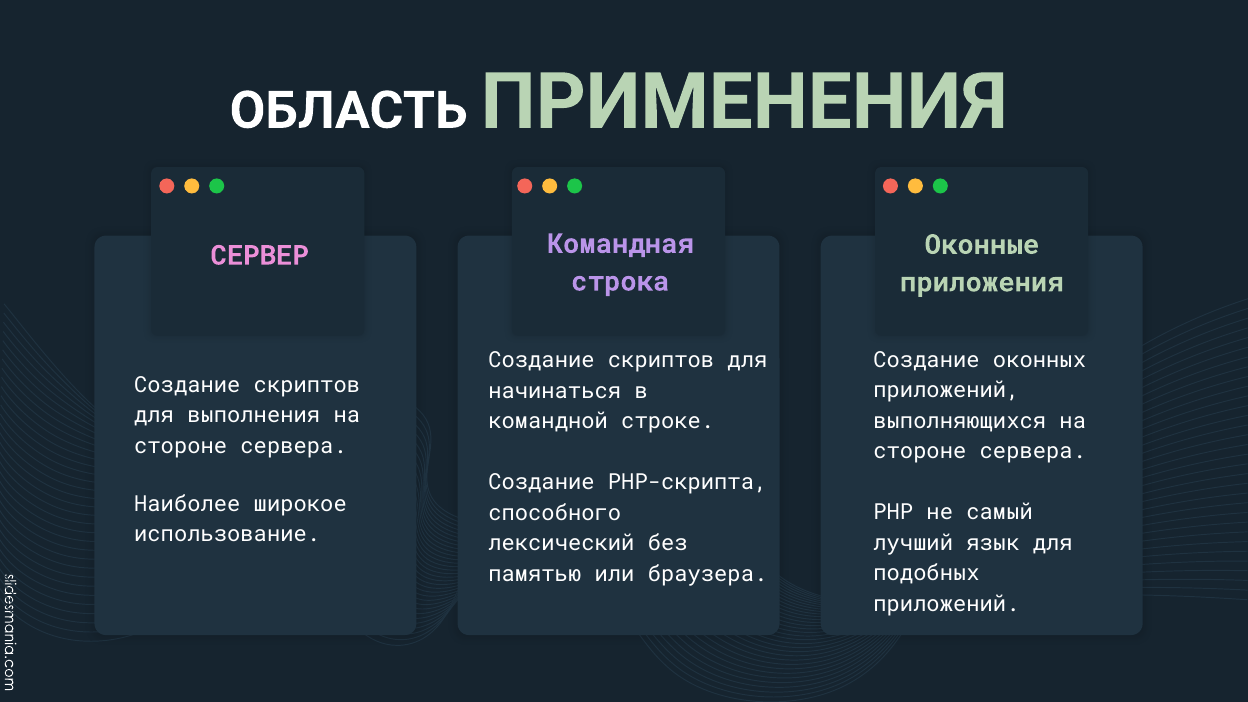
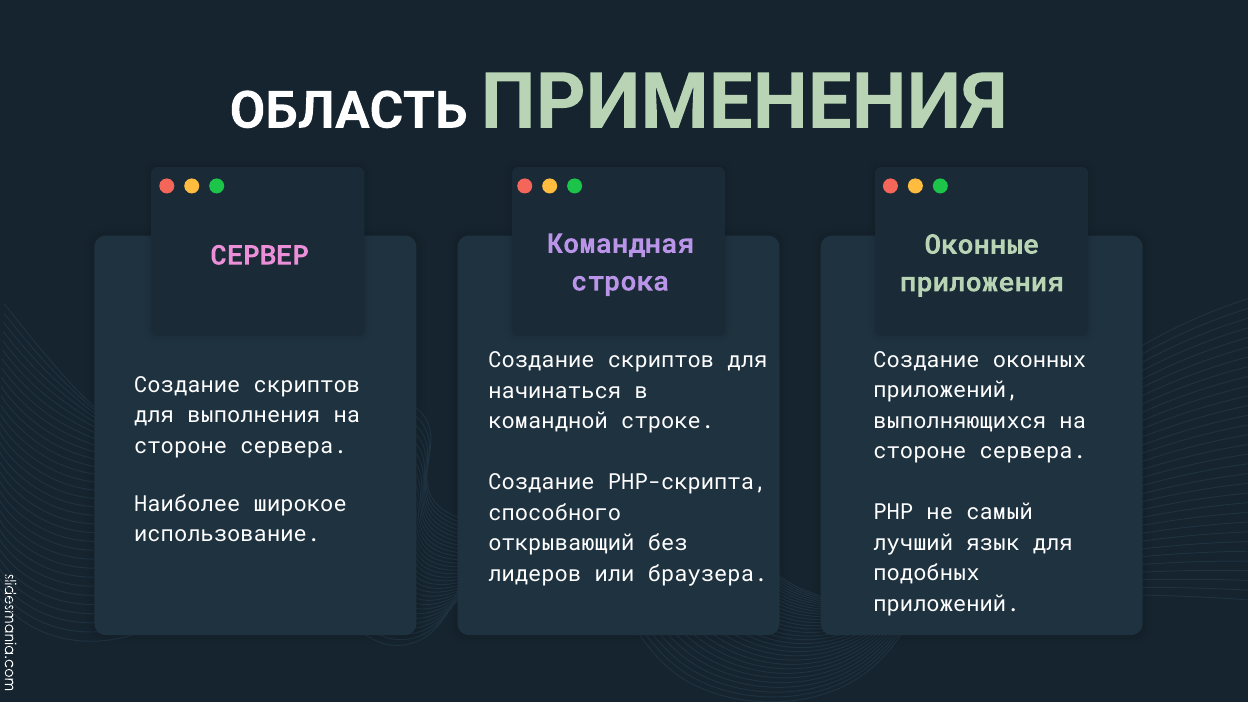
лексический: лексический -> открывающий (561, 543)
памятью: памятью -> лидеров (535, 574)
